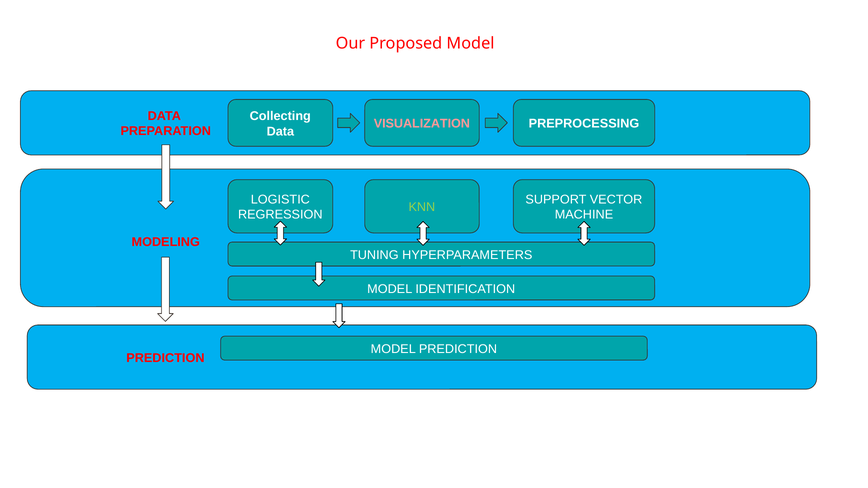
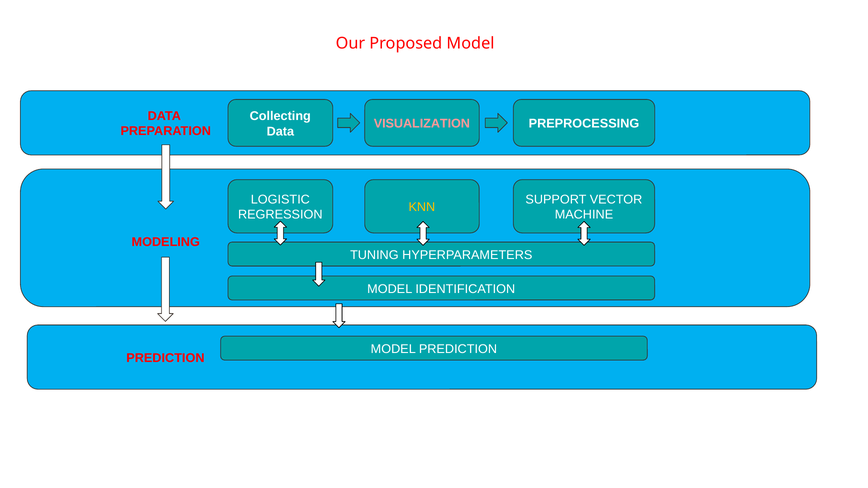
KNN colour: light green -> yellow (422, 207)
